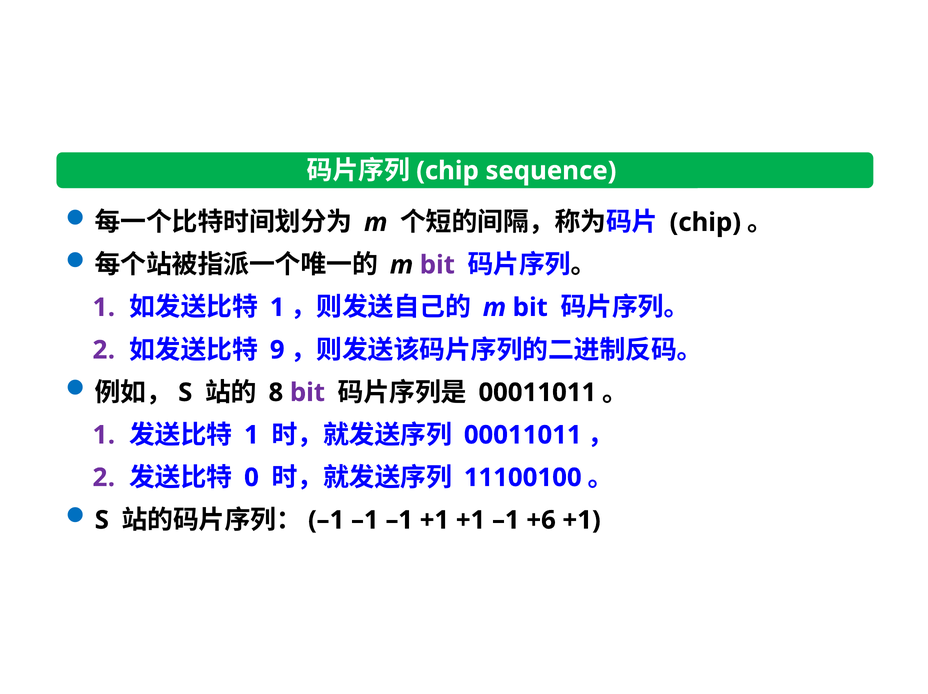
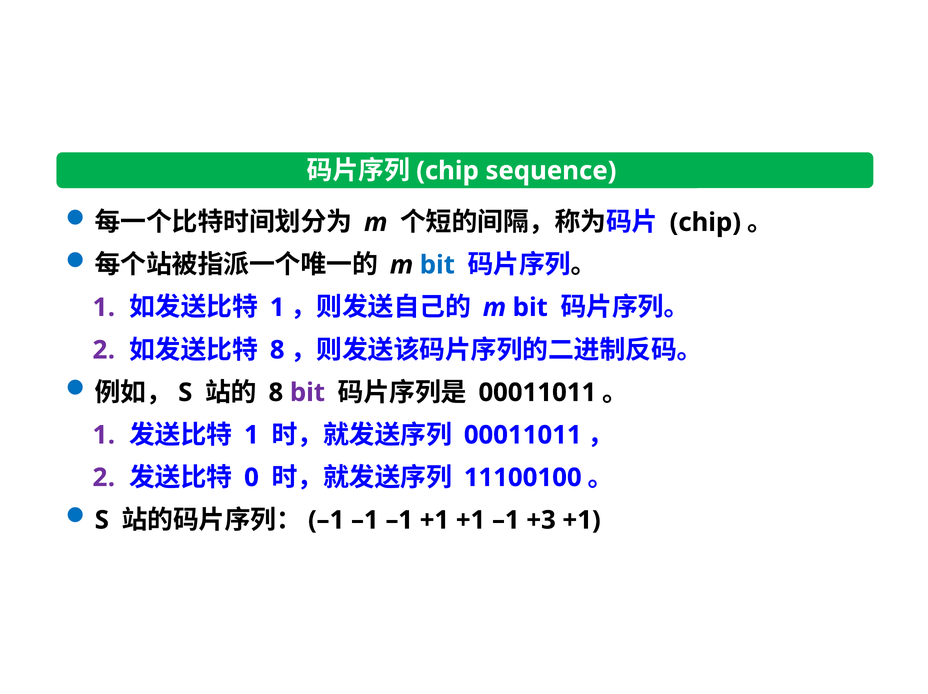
bit colour: purple -> blue (437, 265)
9: 9 -> 8 (277, 350)
+6: +6 -> +3 (541, 520)
